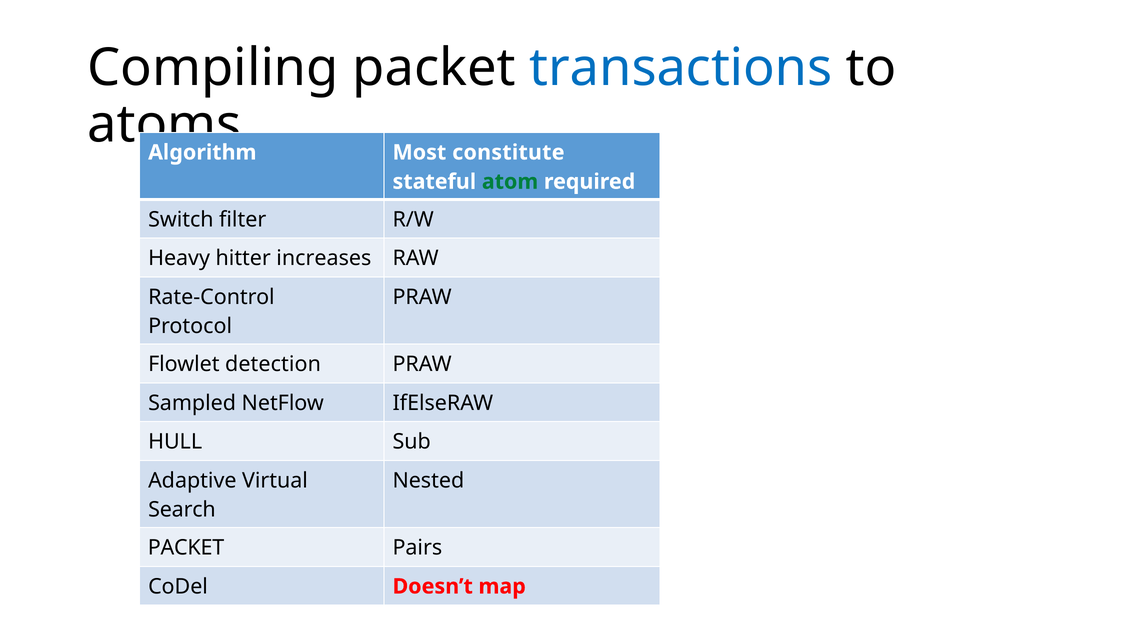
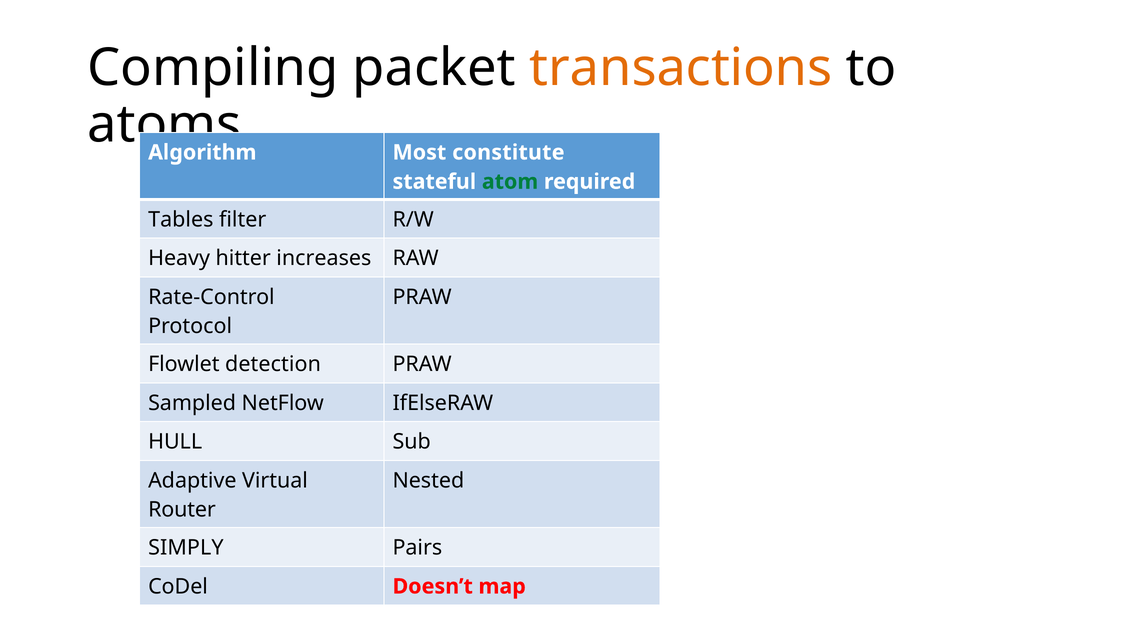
transactions colour: blue -> orange (681, 68)
Switch: Switch -> Tables (181, 220)
Search: Search -> Router (182, 510)
PACKET: PACKET -> SIMPLY (186, 548)
